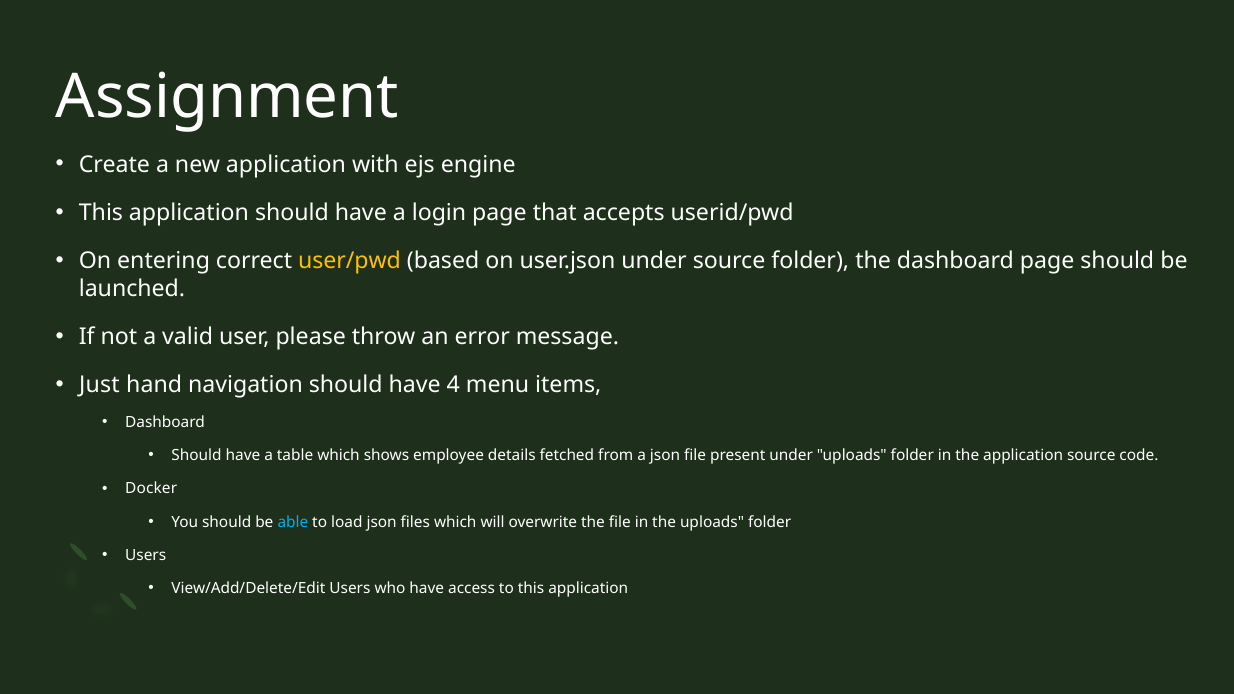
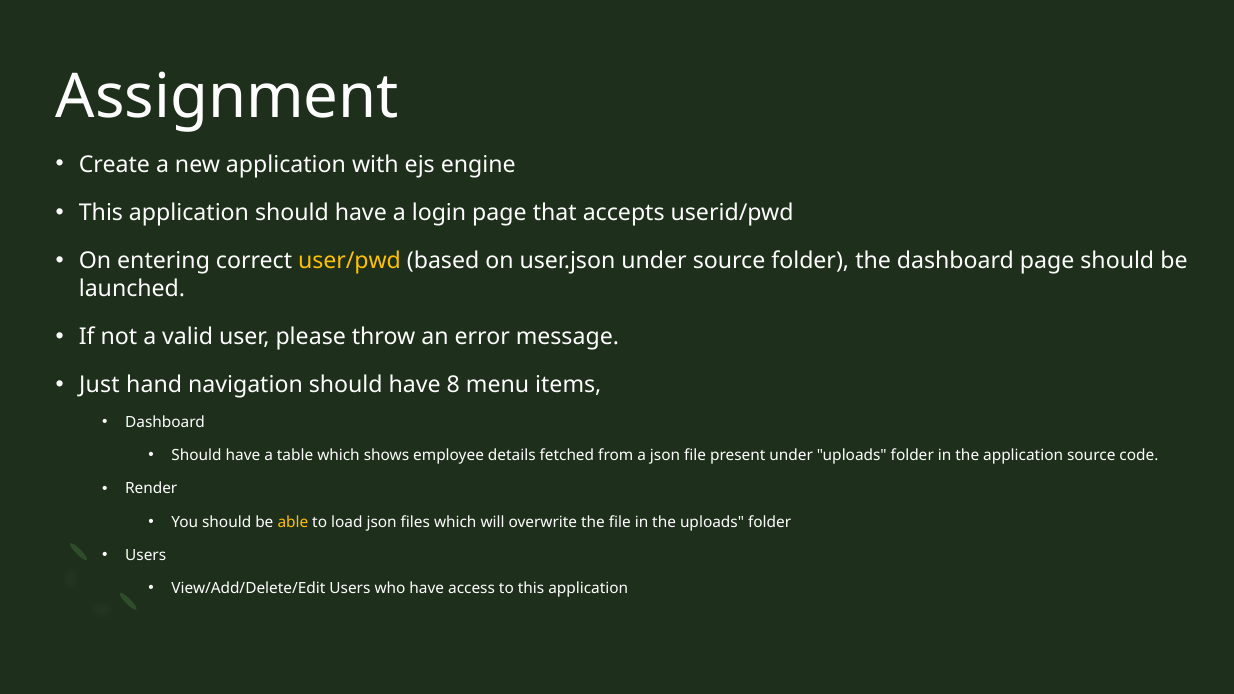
4: 4 -> 8 (453, 385)
Docker: Docker -> Render (151, 489)
able colour: light blue -> yellow (293, 522)
